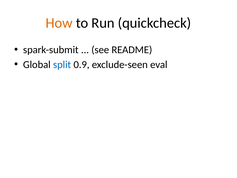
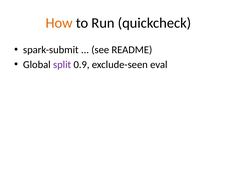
split colour: blue -> purple (62, 64)
